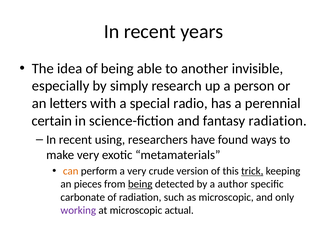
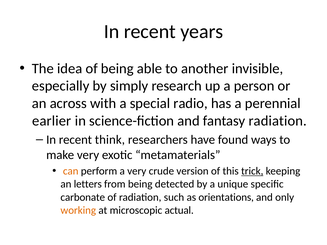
letters: letters -> across (68, 103)
certain: certain -> earlier (52, 121)
using: using -> think (110, 140)
pieces: pieces -> letters (88, 184)
being underline: present -> none (140, 184)
author: author -> unique (233, 184)
as microscopic: microscopic -> orientations (226, 197)
working colour: purple -> orange (78, 210)
